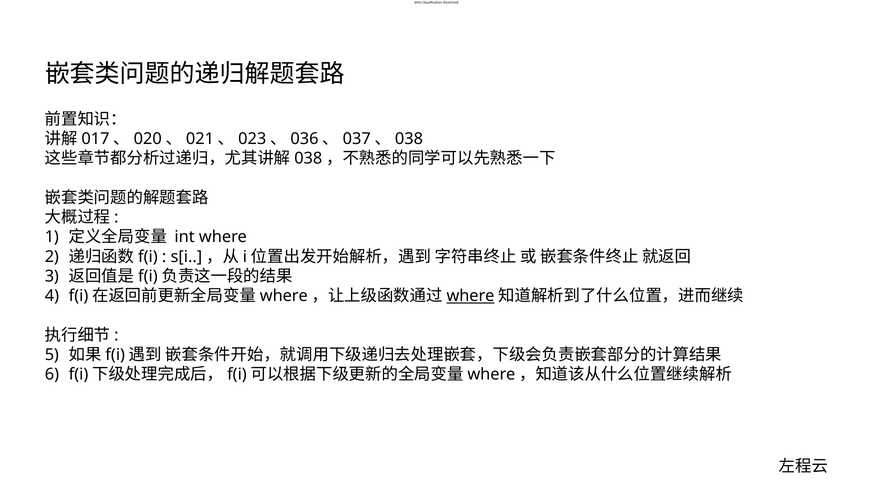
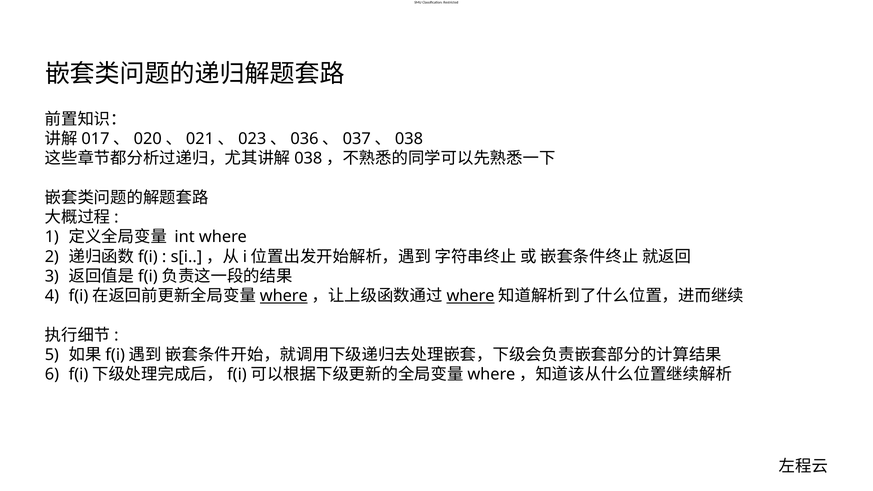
where underline: none -> present (284, 296)
